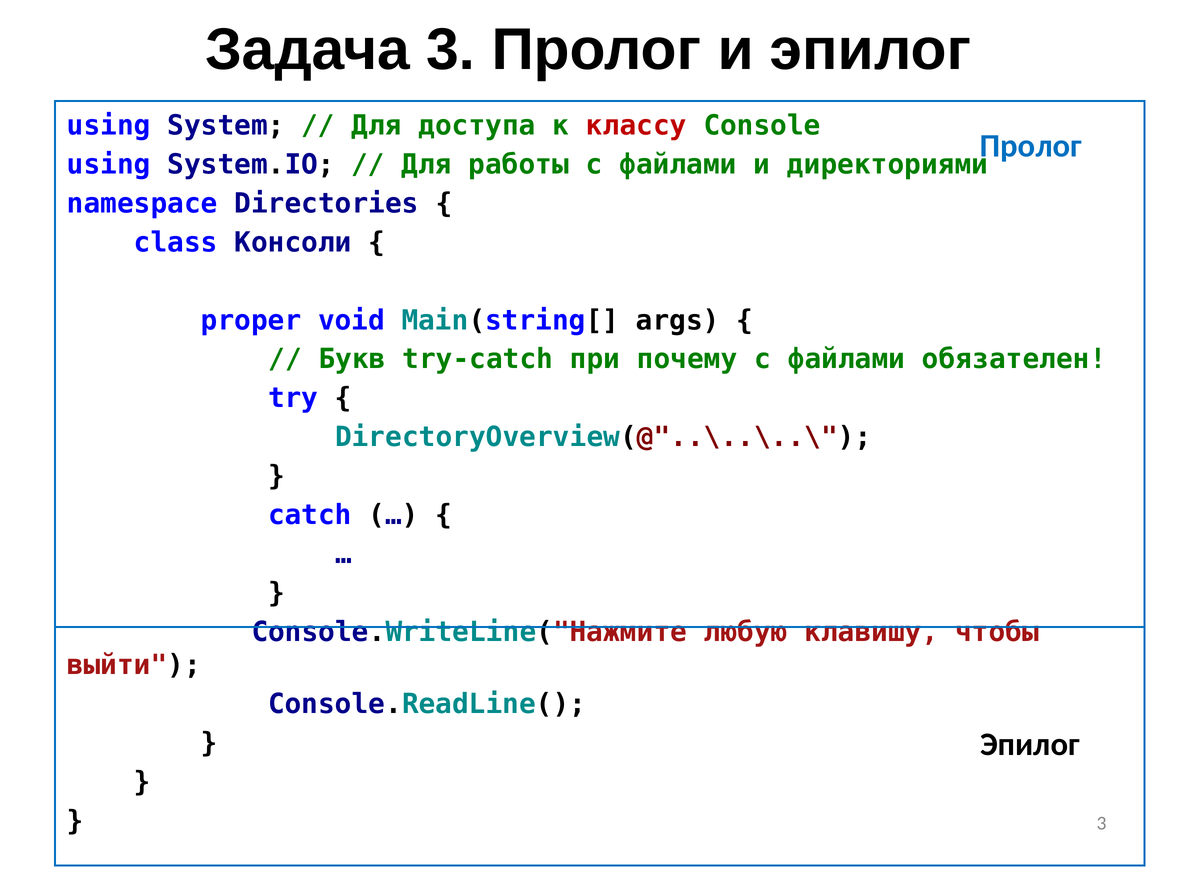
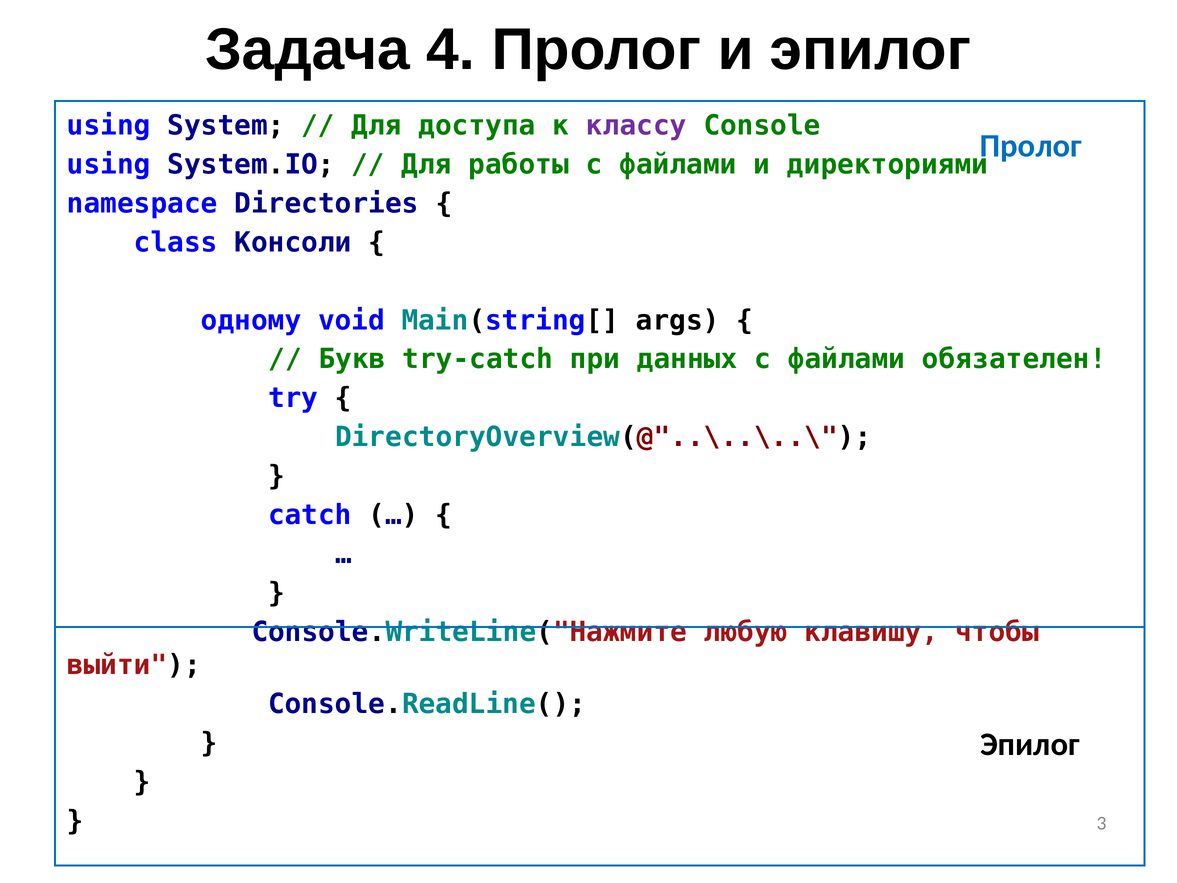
Задача 3: 3 -> 4 (451, 50)
классу colour: red -> purple (636, 126)
proper: proper -> одному (251, 320)
почему: почему -> данных (687, 359)
